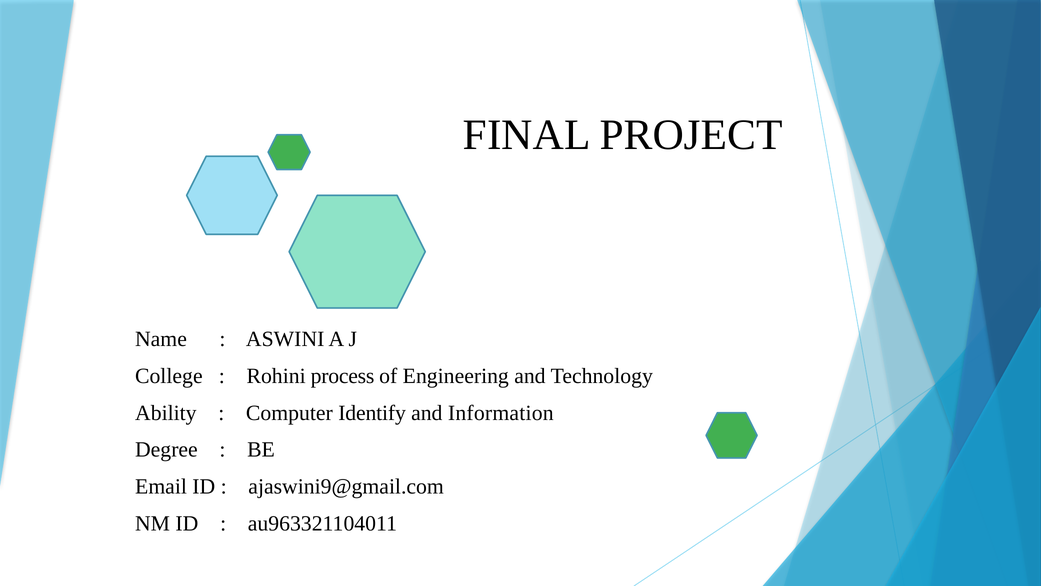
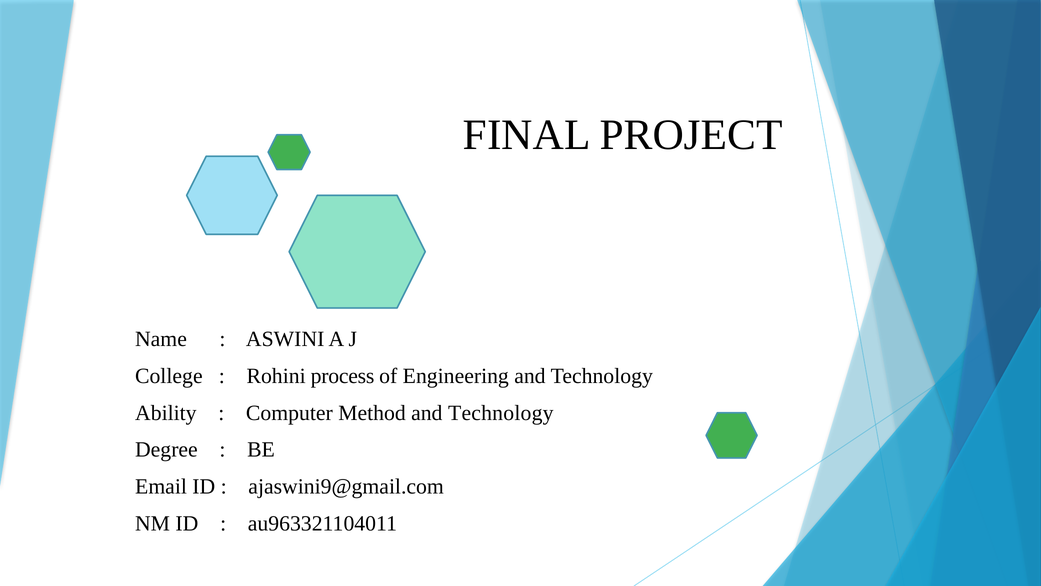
Identify: Identify -> Method (372, 413)
Information: Information -> Technology (501, 413)
